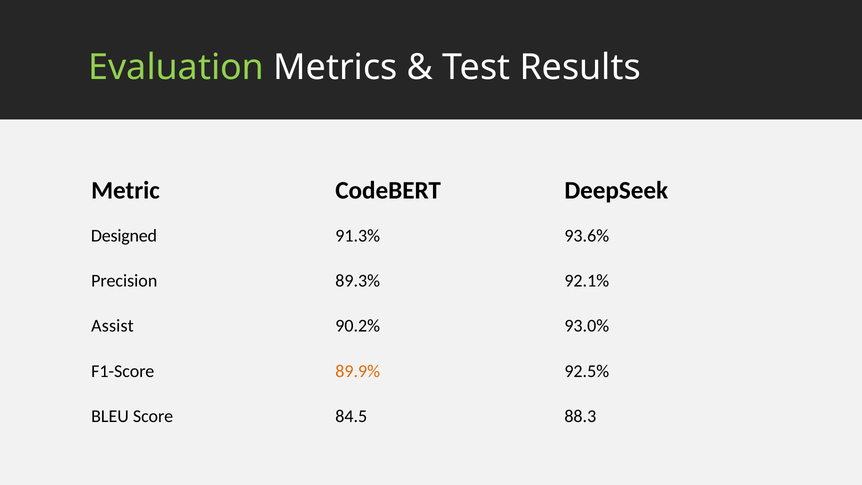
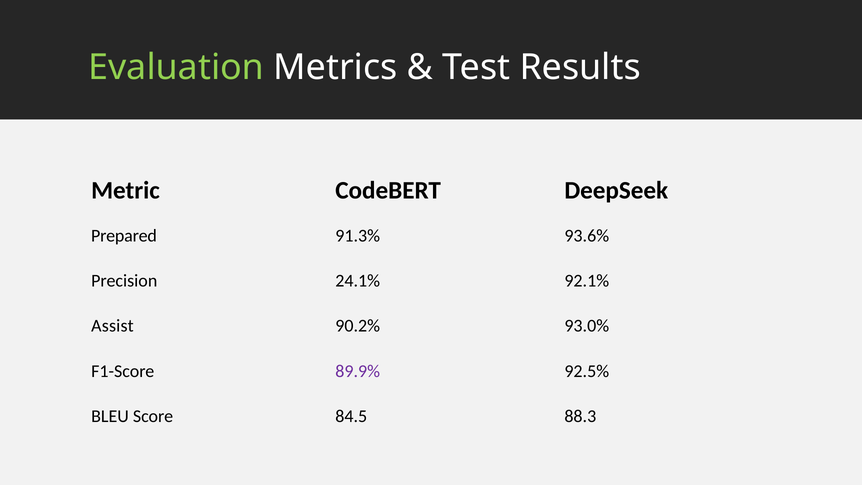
Designed: Designed -> Prepared (124, 236)
89.3%: 89.3% -> 24.1% (358, 281)
89.9% colour: orange -> purple (358, 371)
